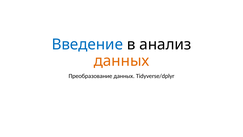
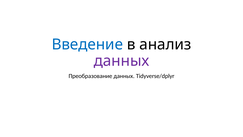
данных colour: orange -> purple (121, 61)
